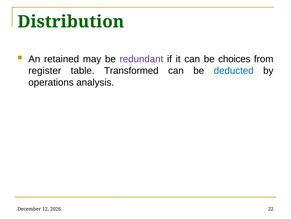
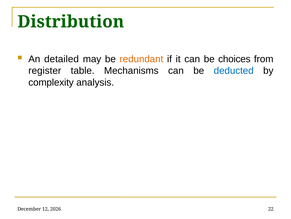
retained: retained -> detailed (62, 59)
redundant colour: purple -> orange (141, 59)
Transformed: Transformed -> Mechanisms (131, 71)
operations: operations -> complexity (51, 82)
